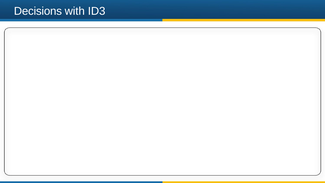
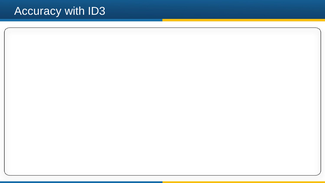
Decisions: Decisions -> Accuracy (38, 11)
